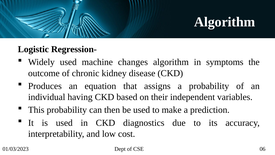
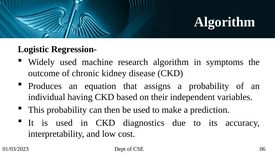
changes: changes -> research (133, 62)
